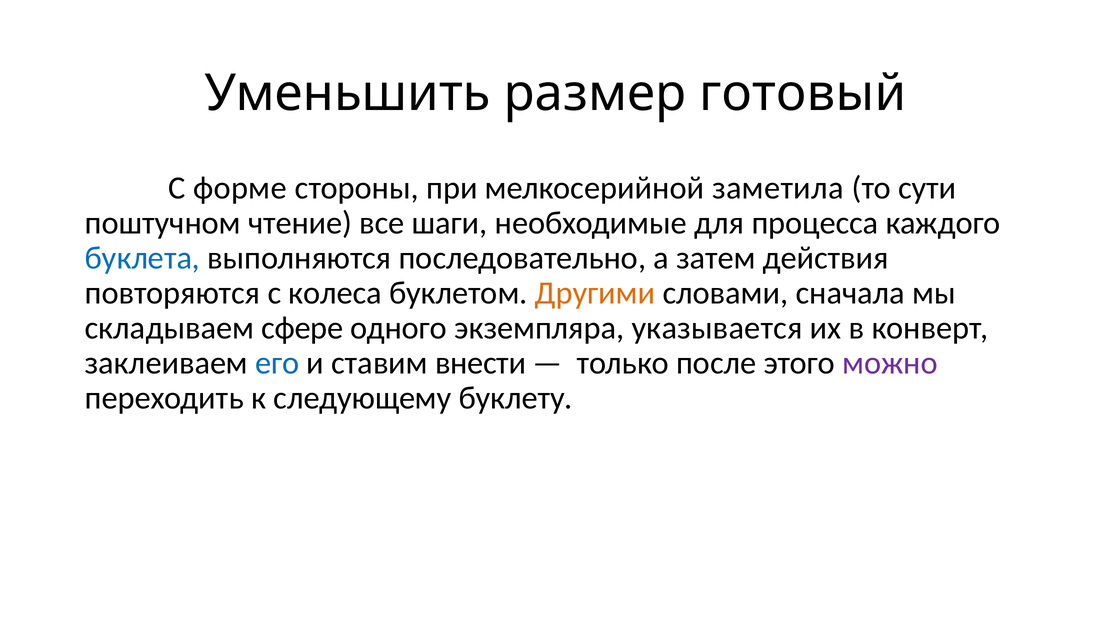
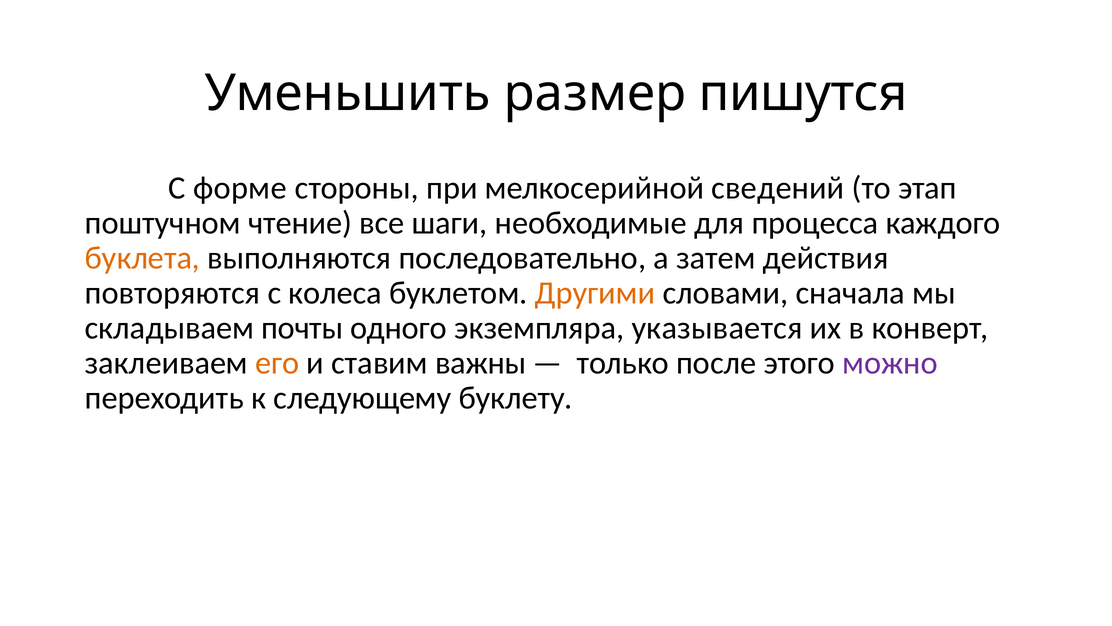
готовый: готовый -> пишутся (803, 93)
заметила: заметила -> сведений (778, 188)
сути: сути -> этап (927, 188)
буклета colour: blue -> orange (142, 258)
сфере: сфере -> почты (302, 328)
его colour: blue -> orange (277, 363)
внести: внести -> важны (481, 363)
